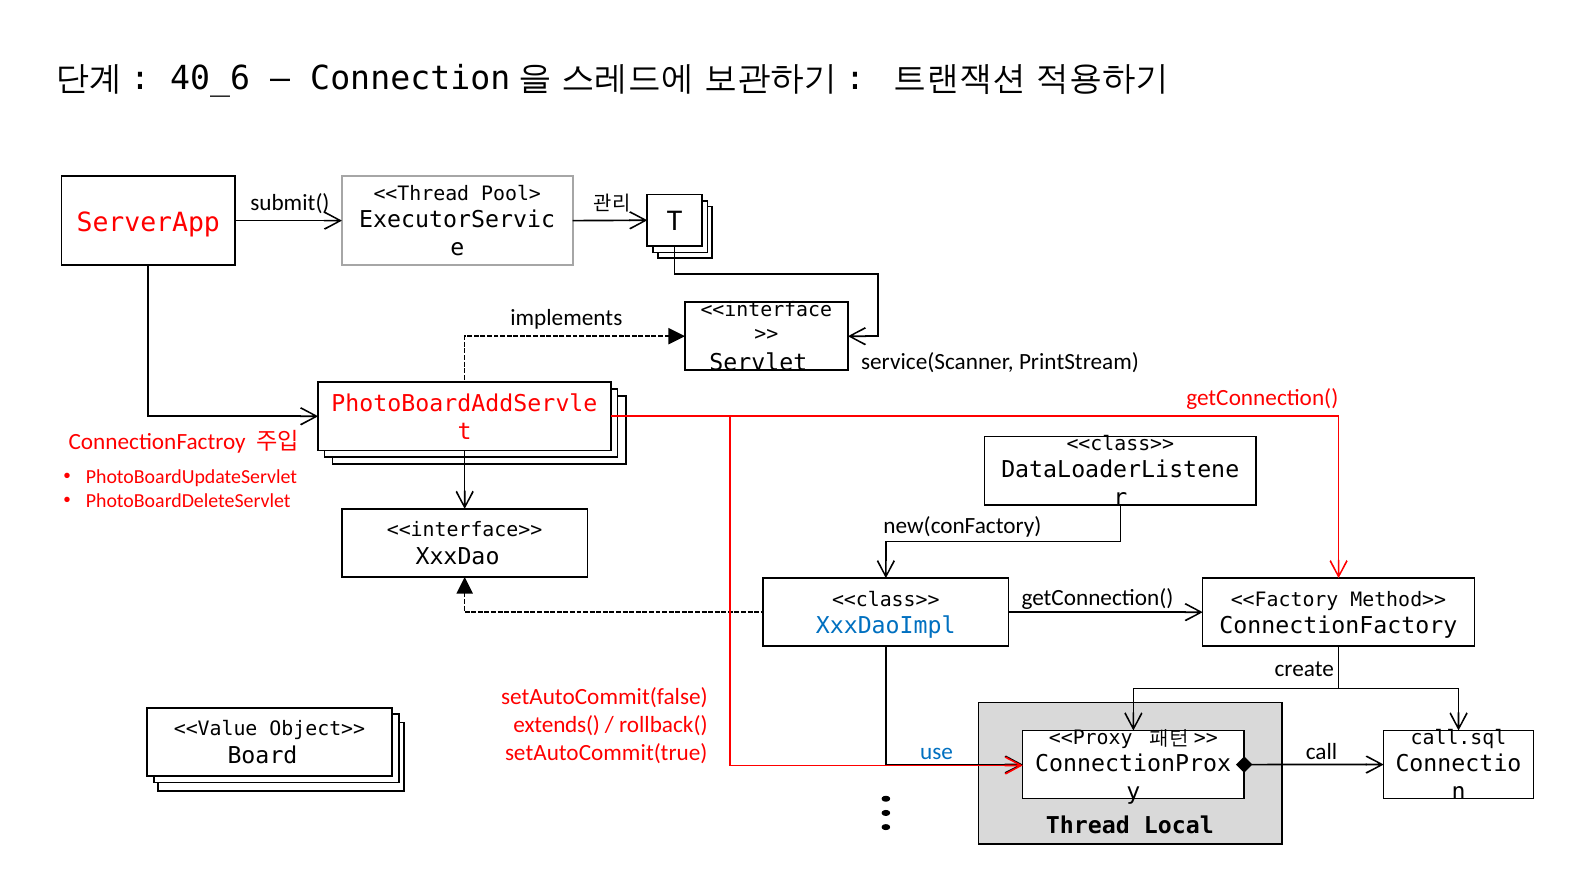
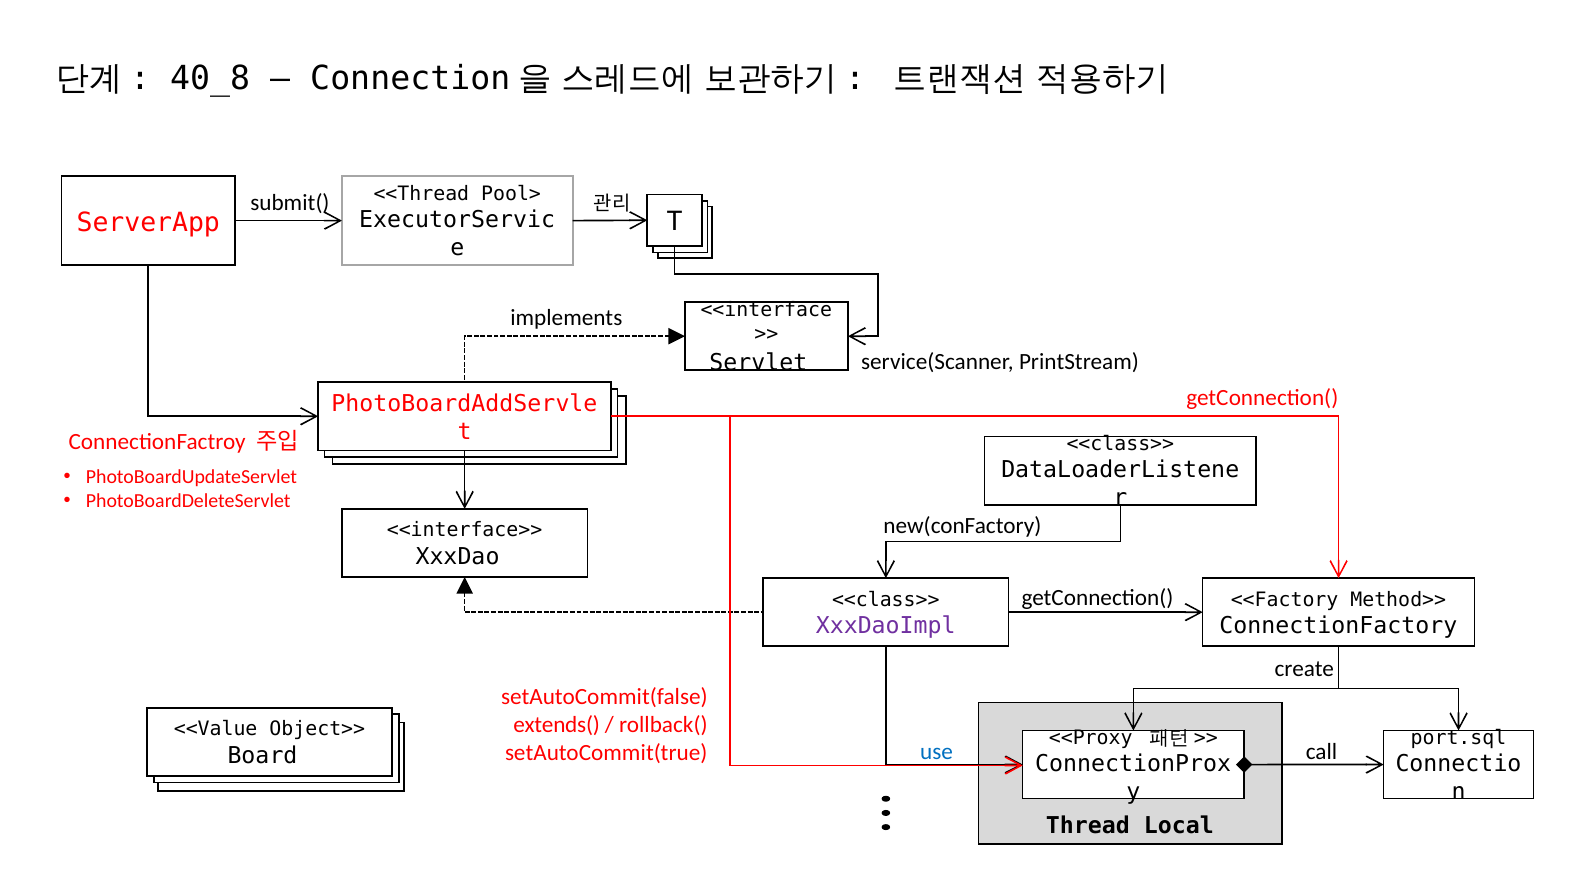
40_6: 40_6 -> 40_8 (210, 79)
XxxDaoImpl colour: blue -> purple (886, 626)
call.sql: call.sql -> port.sql (1458, 738)
